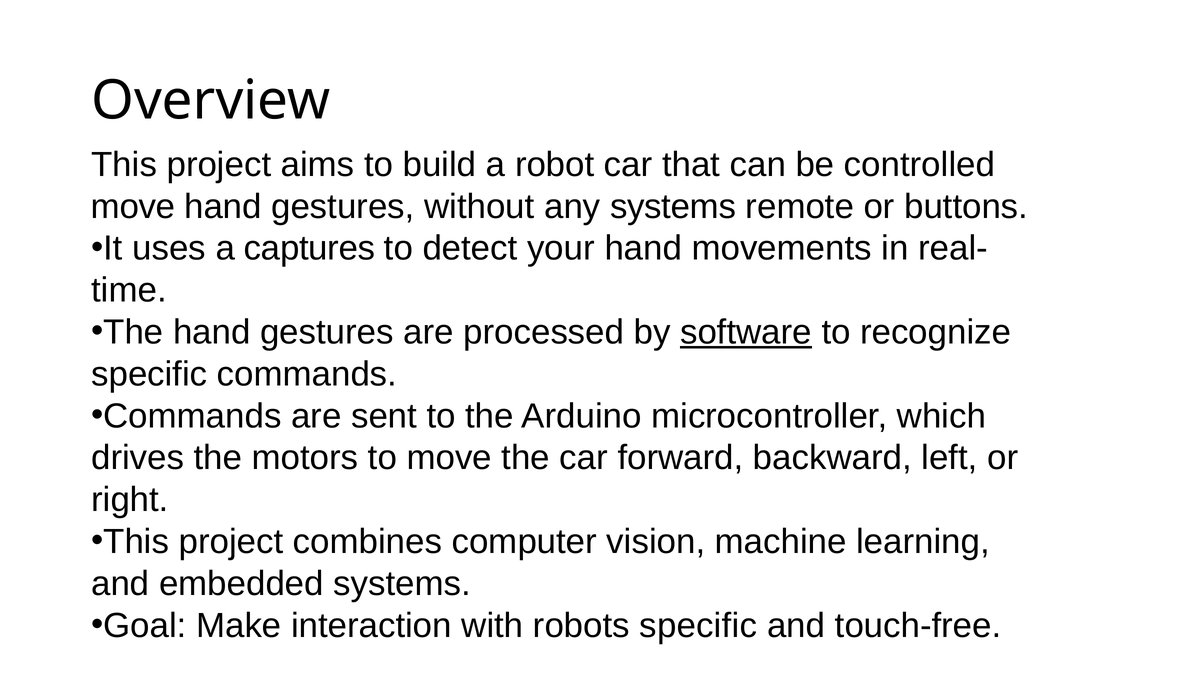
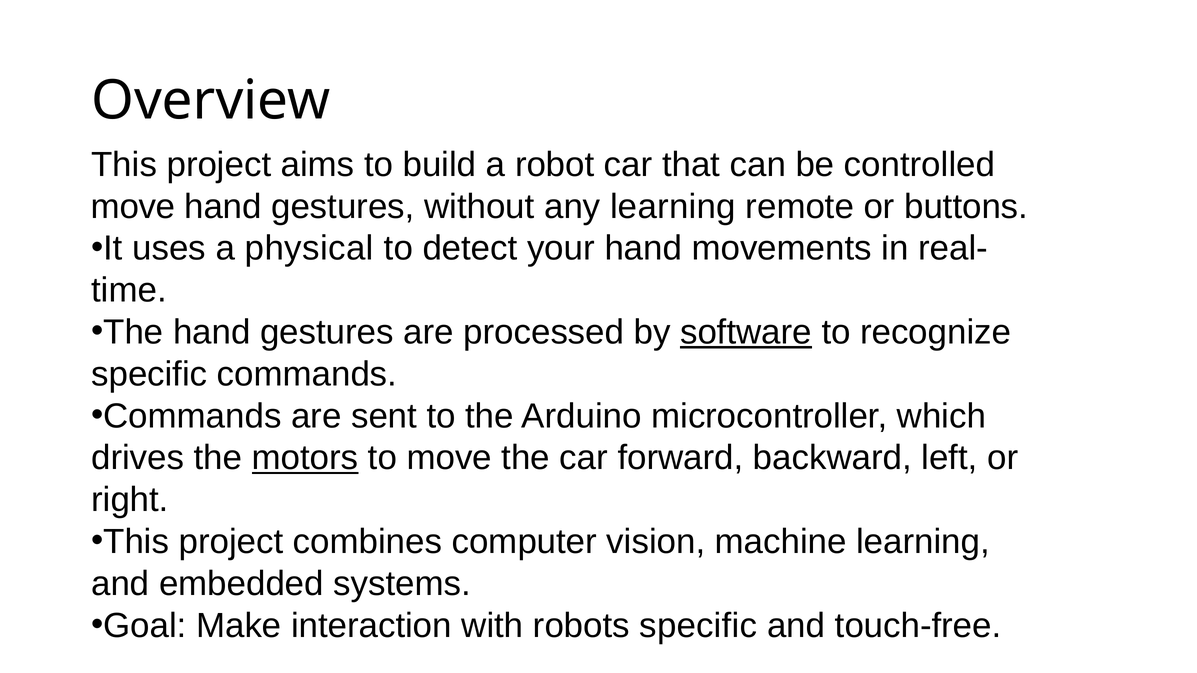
any systems: systems -> learning (673, 207)
captures: captures -> physical (309, 249)
motors underline: none -> present (305, 458)
